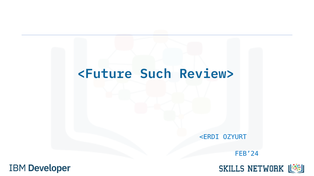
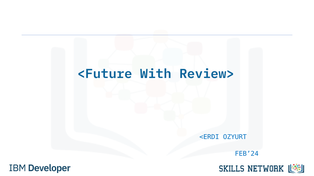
Such: Such -> With (156, 74)
